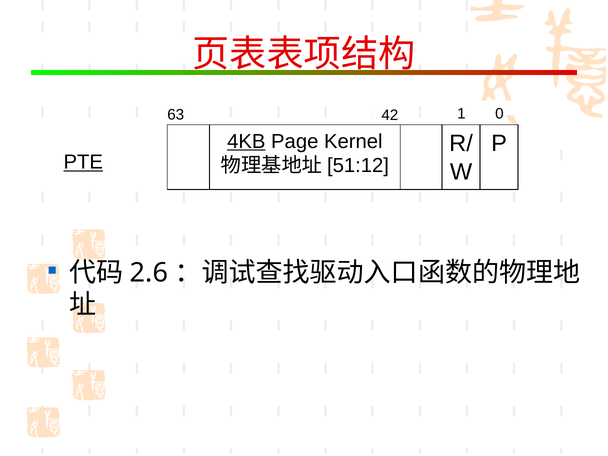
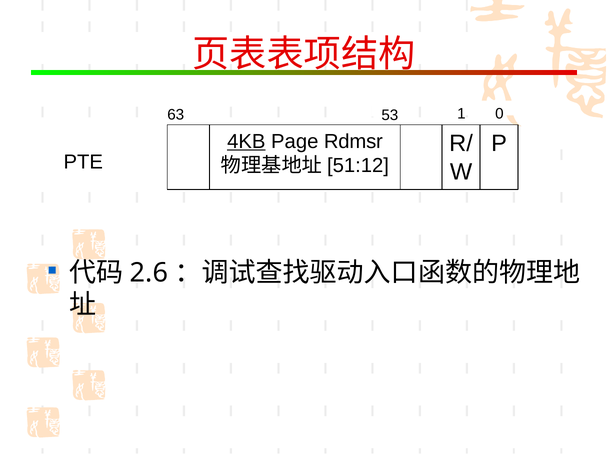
42: 42 -> 53 (390, 115)
Kernel: Kernel -> Rdmsr (353, 141)
PTE underline: present -> none (83, 162)
